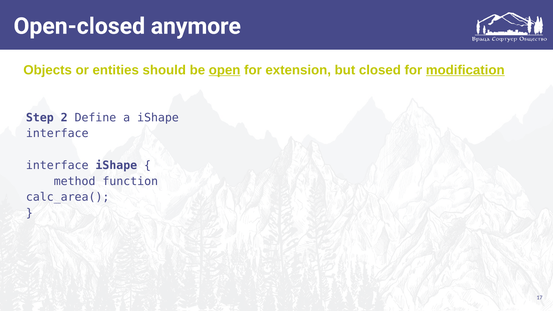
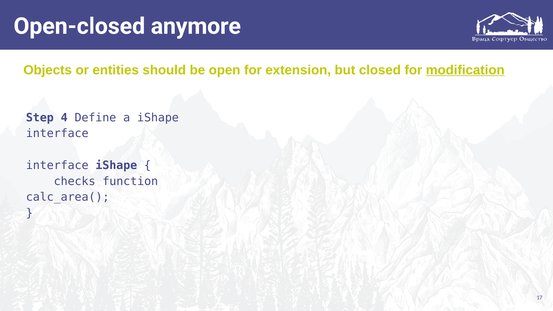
open underline: present -> none (225, 70)
2: 2 -> 4 (64, 118)
method: method -> checks (75, 181)
